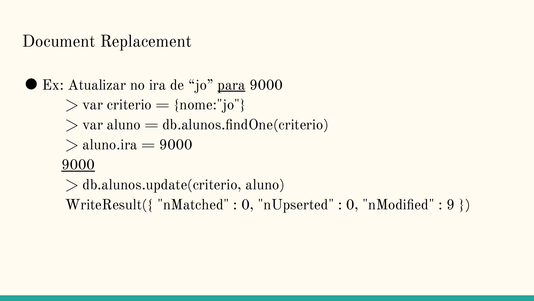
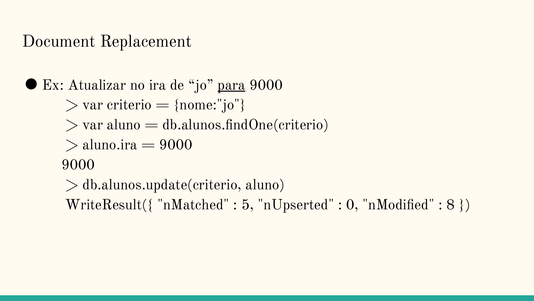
9000 underline: present -> none (78, 164)
0: 0 -> 5 (248, 204)
9: 9 -> 8 (451, 204)
